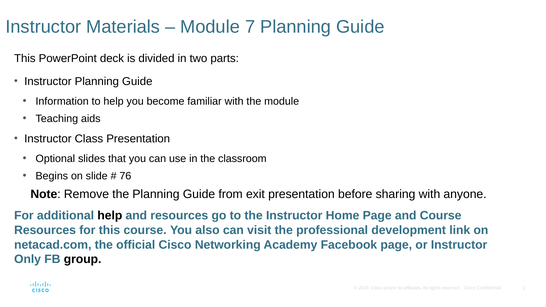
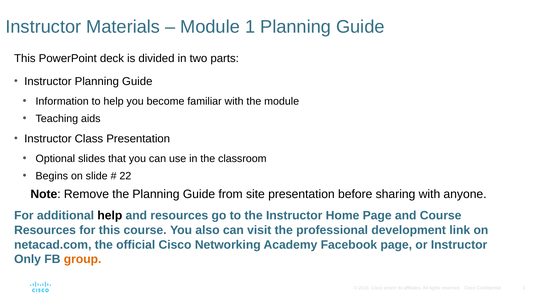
7: 7 -> 1 (250, 27)
76: 76 -> 22 (125, 176)
exit: exit -> site (255, 194)
group colour: black -> orange (83, 259)
